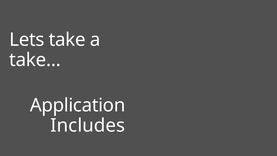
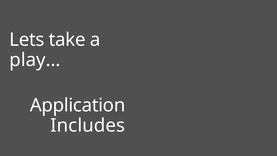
take…: take… -> play… (35, 60)
